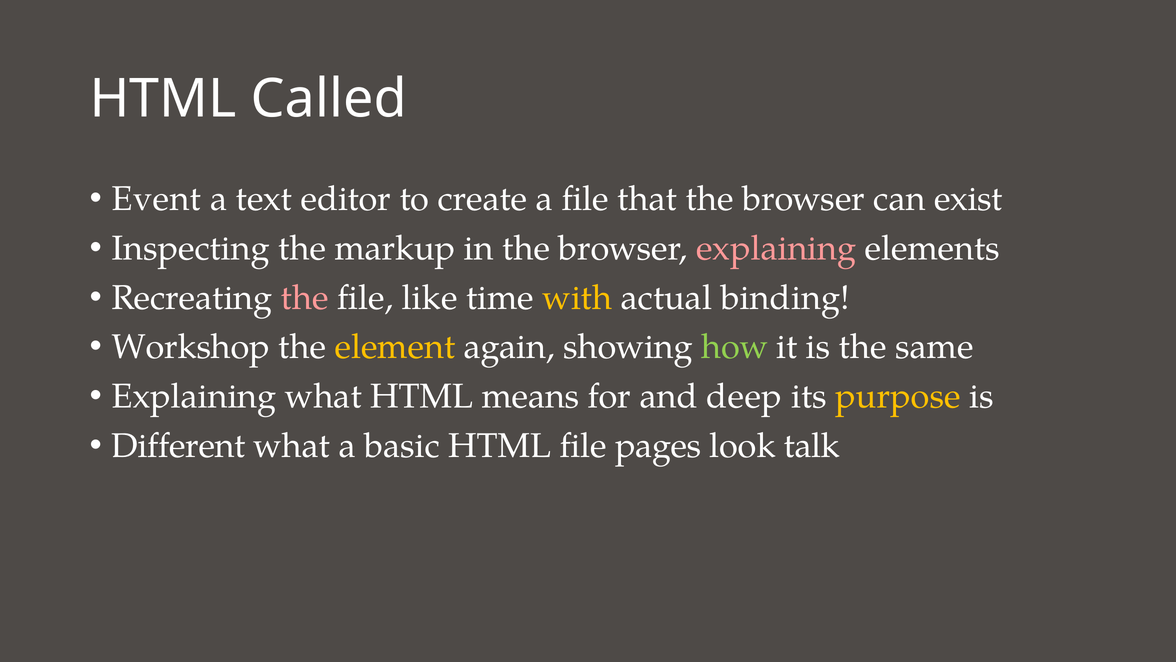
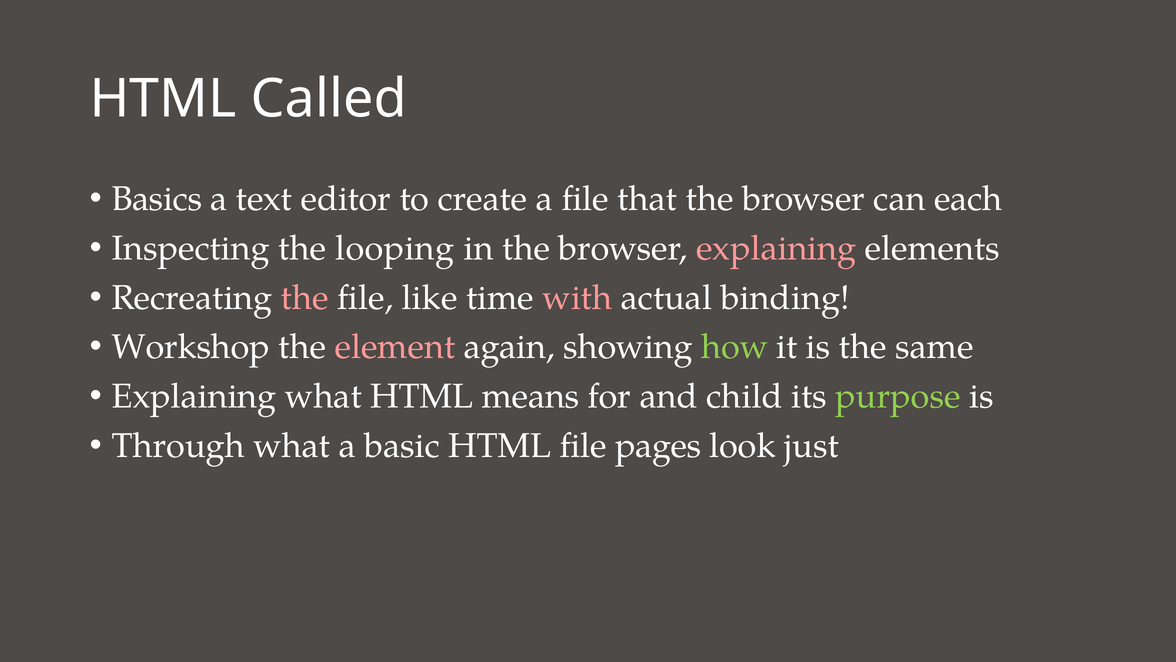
Event: Event -> Basics (157, 199)
exist: exist -> each (968, 199)
markup: markup -> looping (395, 248)
with colour: yellow -> pink (577, 297)
element colour: yellow -> pink (395, 347)
deep: deep -> child (744, 396)
purpose colour: yellow -> light green (898, 396)
Different: Different -> Through (178, 445)
talk: talk -> just (812, 445)
